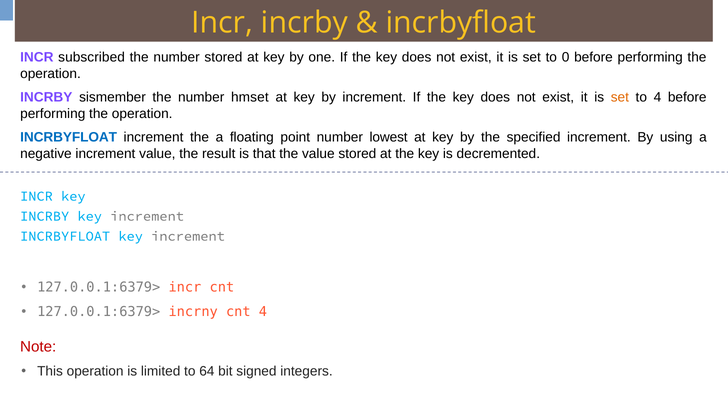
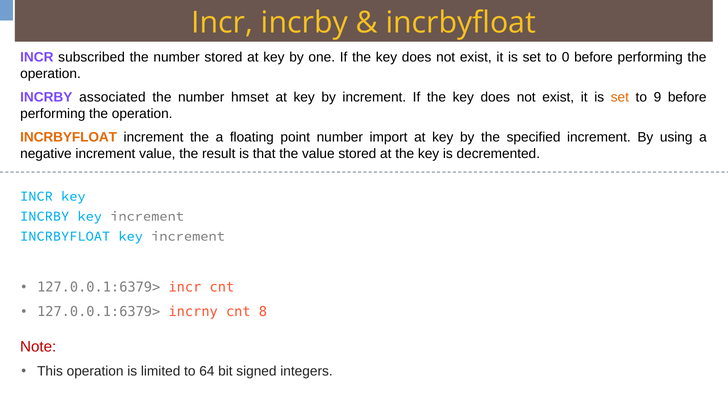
sismember: sismember -> associated (112, 97)
to 4: 4 -> 9 (657, 97)
INCRBYFLOAT colour: blue -> orange (69, 137)
lowest: lowest -> import (389, 137)
cnt 4: 4 -> 8 (263, 312)
